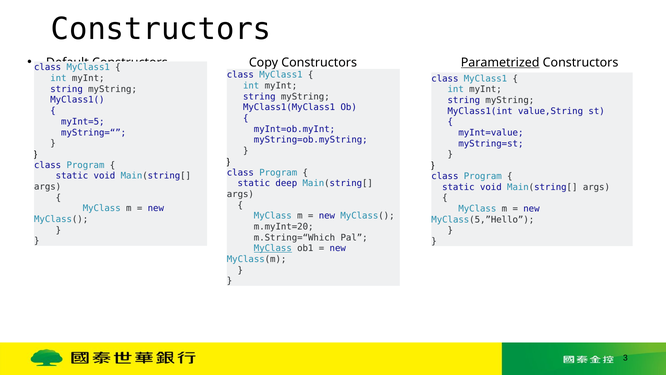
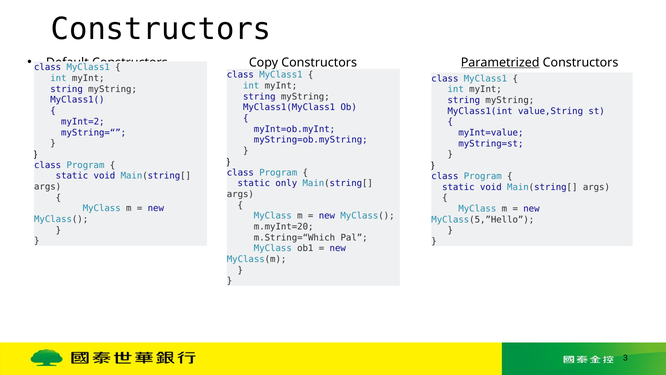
myInt=5: myInt=5 -> myInt=2 (83, 122)
deep: deep -> only (286, 183)
MyClass underline: present -> none (273, 248)
